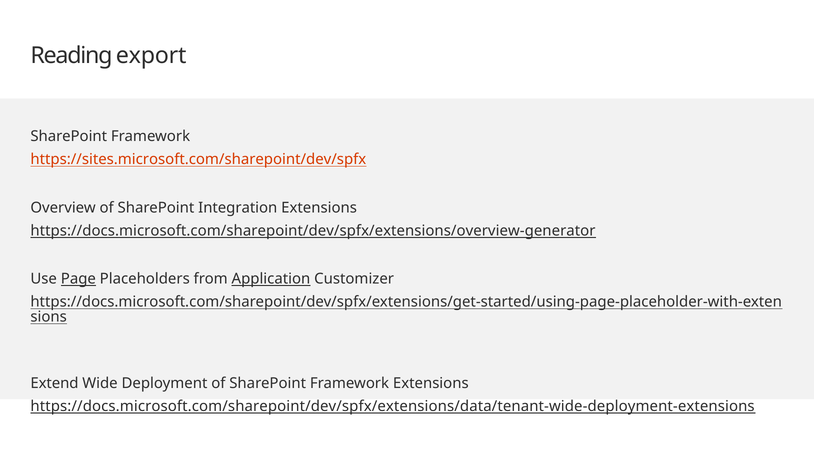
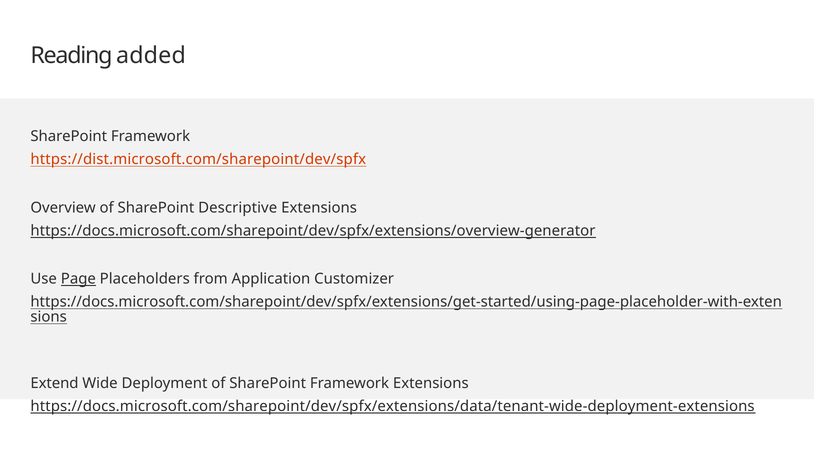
export: export -> added (151, 56)
https://sites.microsoft.com/sharepoint/dev/spfx: https://sites.microsoft.com/sharepoint/dev/spfx -> https://dist.microsoft.com/sharepoint/dev/spfx (198, 159)
Integration: Integration -> Descriptive (238, 208)
Application underline: present -> none (271, 279)
